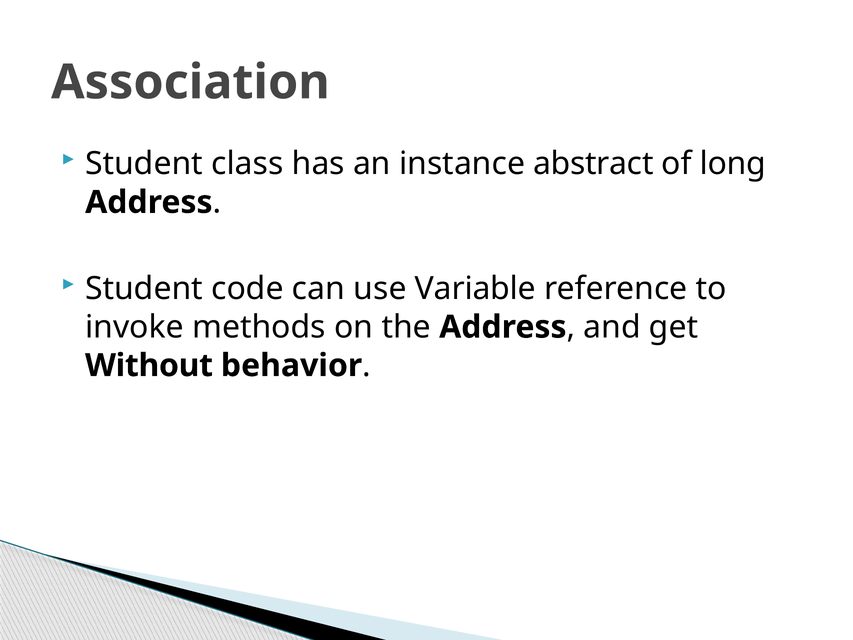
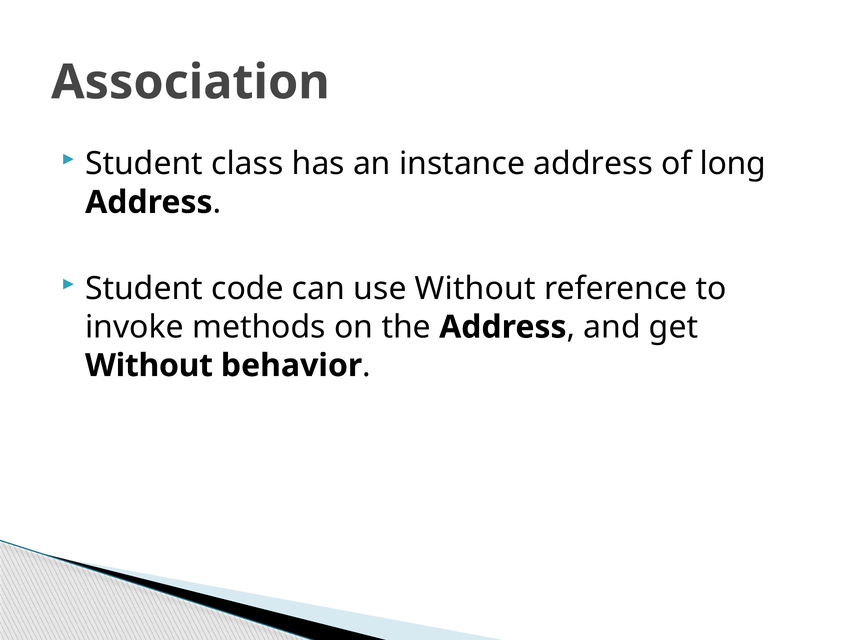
instance abstract: abstract -> address (593, 164)
use Variable: Variable -> Without (475, 289)
